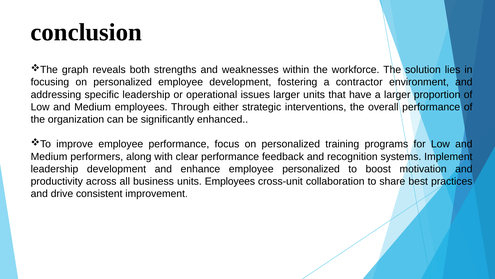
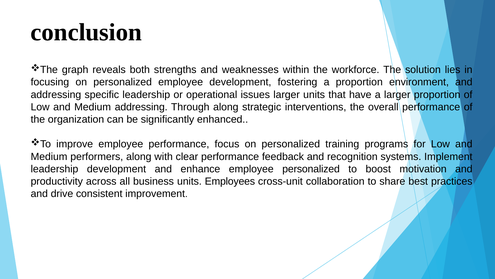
a contractor: contractor -> proportion (359, 82)
Medium employees: employees -> addressing (141, 107)
Through either: either -> along (226, 107)
